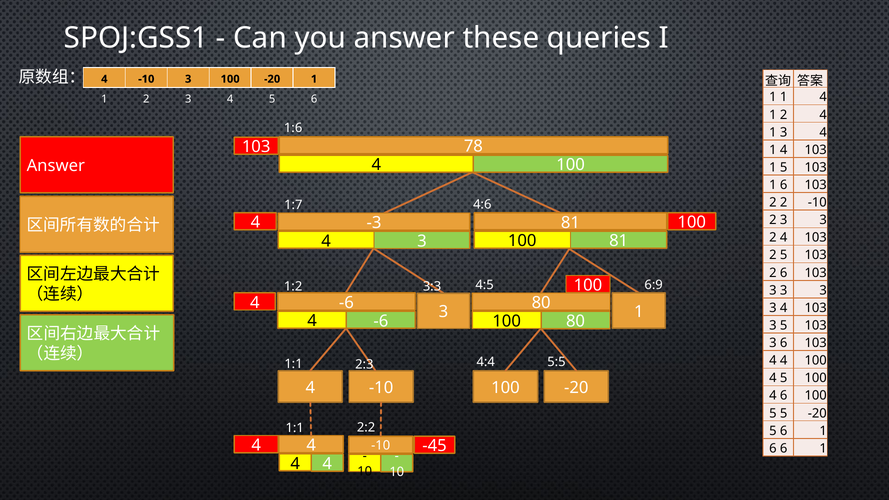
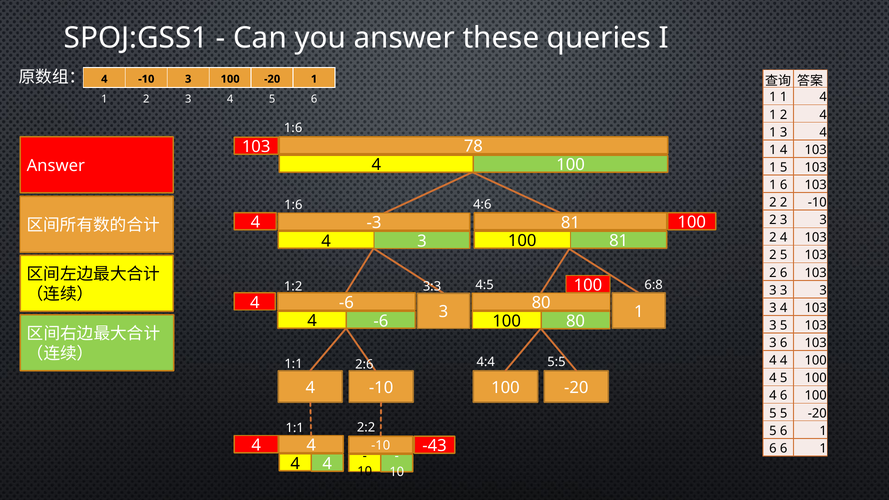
1:7: 1:7 -> 1:6 (293, 205)
6:9: 6:9 -> 6:8 (654, 285)
2:3: 2:3 -> 2:6 (364, 365)
-45: -45 -> -43 (435, 446)
